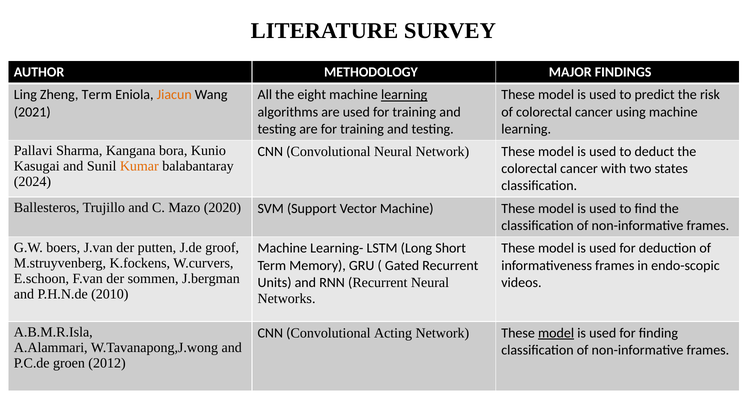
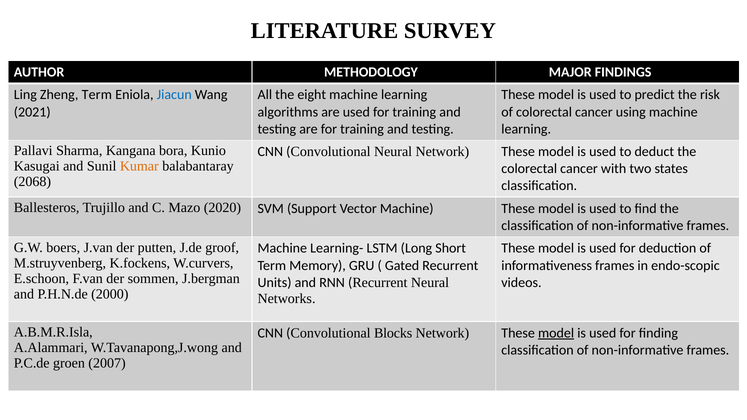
Jiacun colour: orange -> blue (174, 95)
learning underline: present -> none (404, 95)
2024: 2024 -> 2068 (32, 182)
2010: 2010 -> 2000 (110, 294)
Acting: Acting -> Blocks (393, 333)
2012: 2012 -> 2007 (107, 363)
